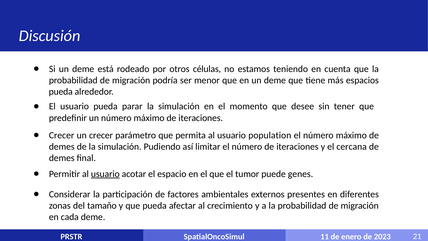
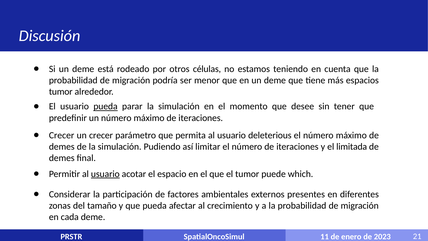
pueda: pueda -> tumor (61, 92)
pueda underline: none -> present (105, 106)
population: population -> deleterious (270, 135)
cercana: cercana -> limitada (352, 146)
genes: genes -> which (301, 174)
